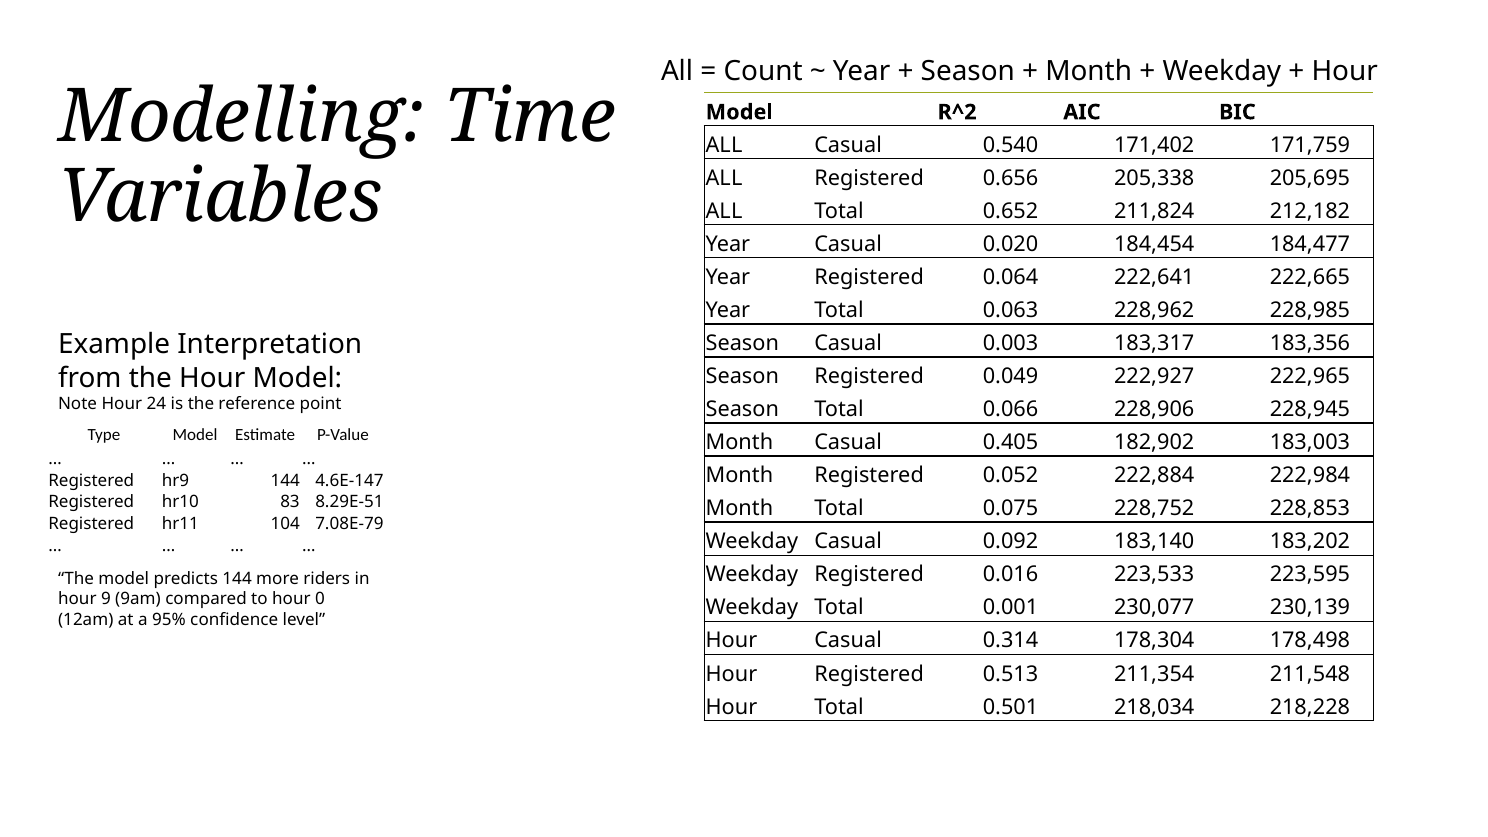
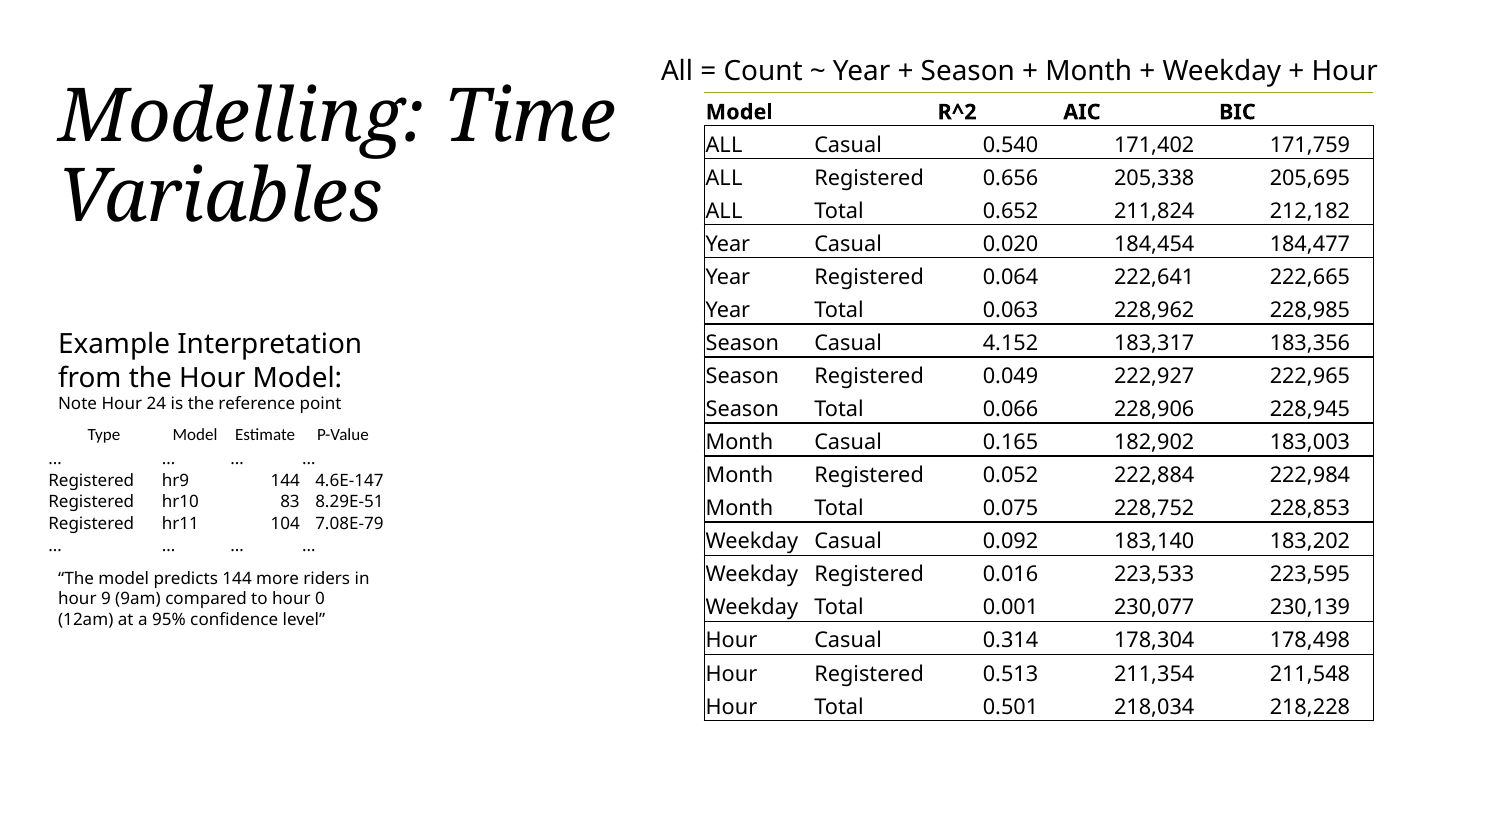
0.003: 0.003 -> 4.152 (1011, 343)
0.405: 0.405 -> 0.165 (1011, 443)
